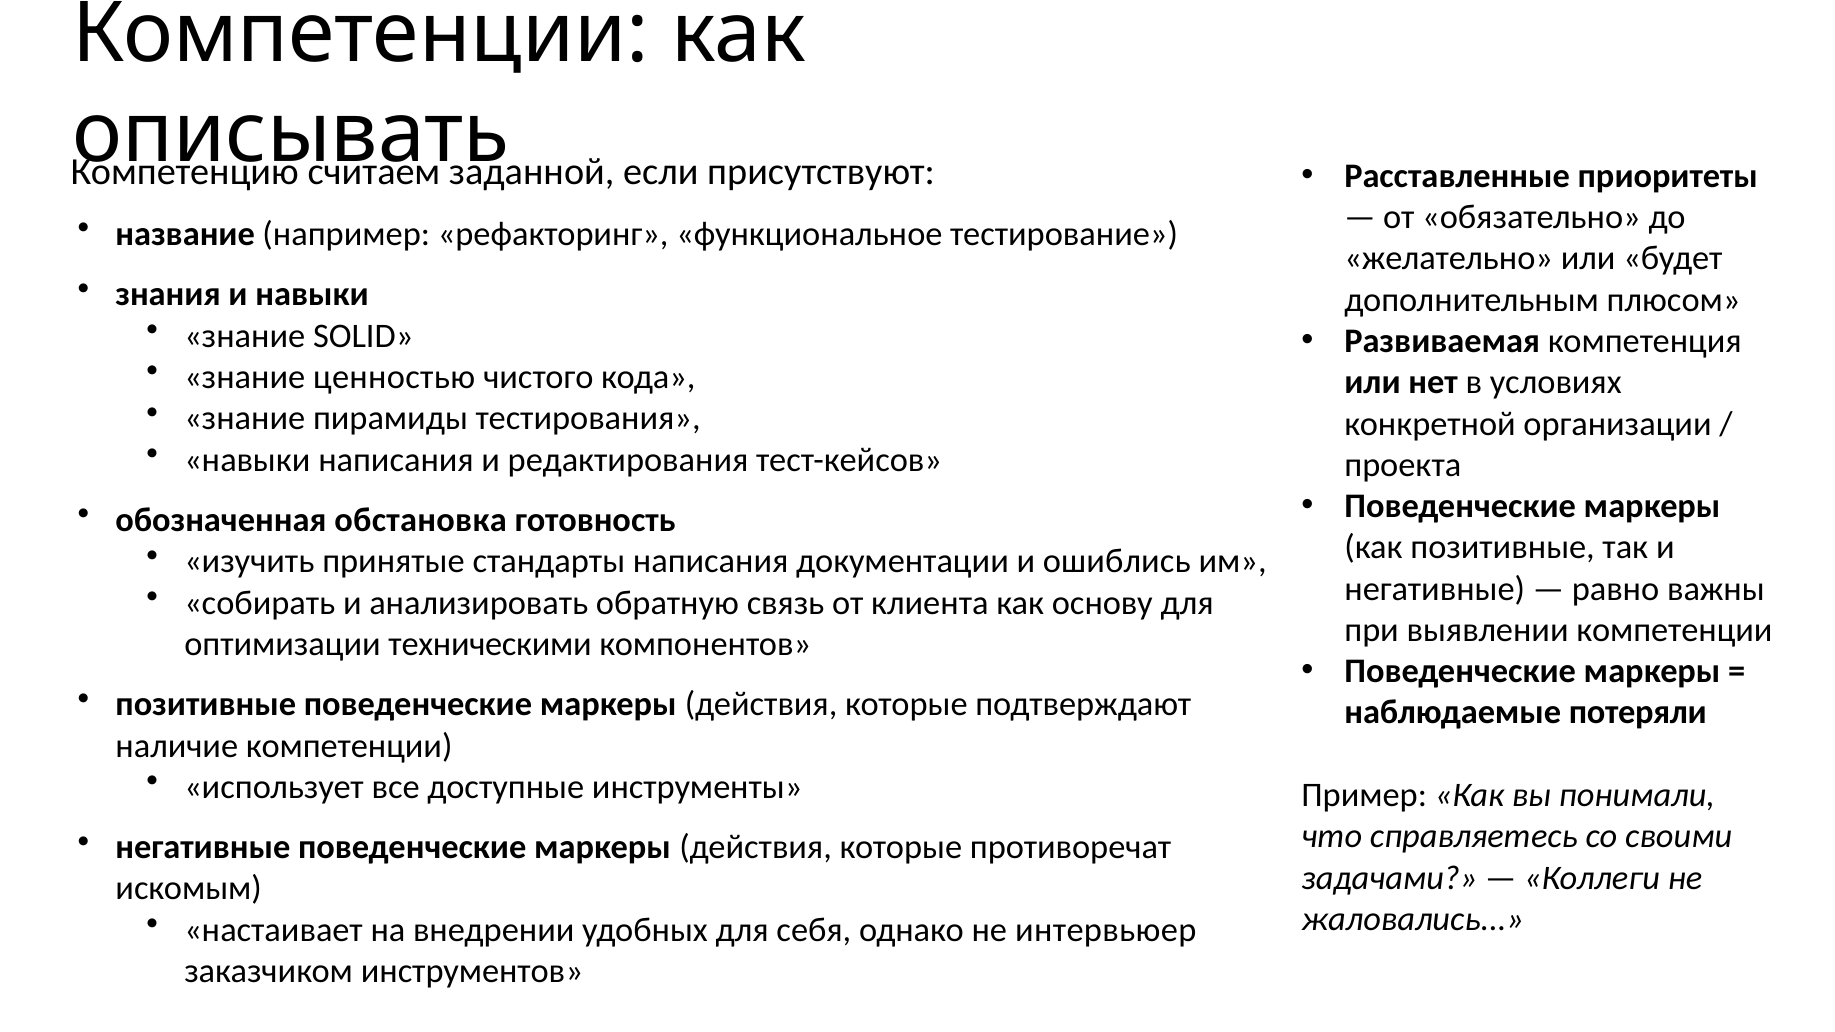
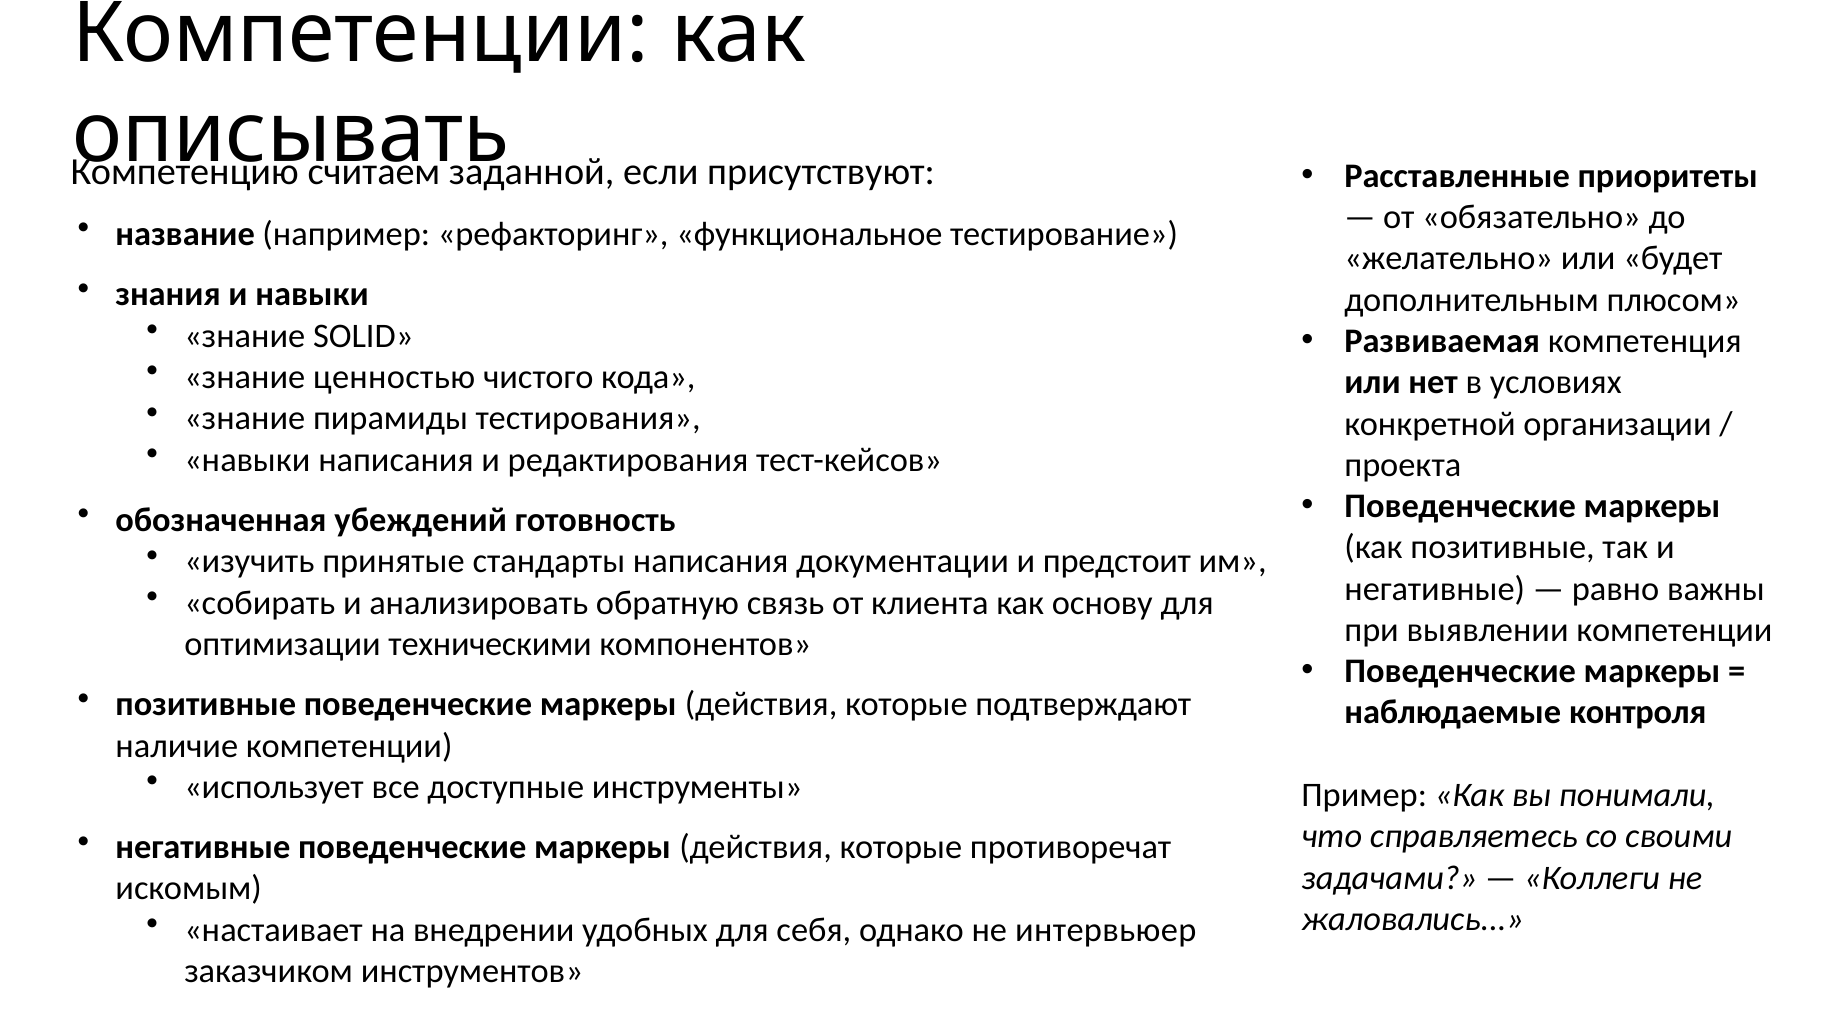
обстановка: обстановка -> убеждений (421, 520)
ошиблись: ошиблись -> предстоит (1117, 562)
потеряли: потеряли -> контроля (1638, 713)
